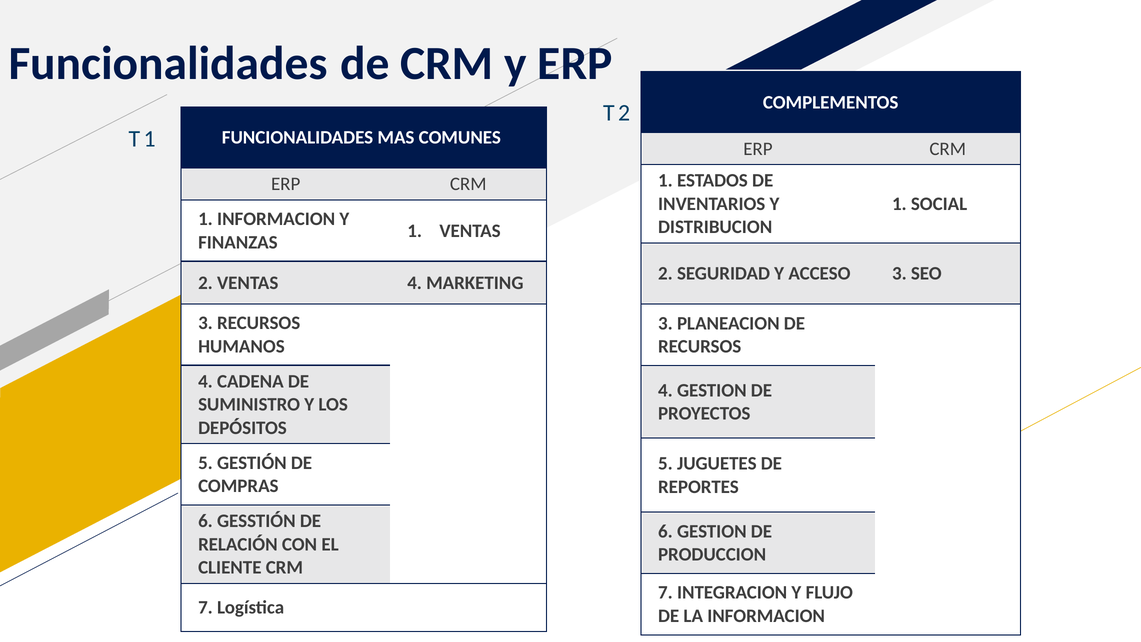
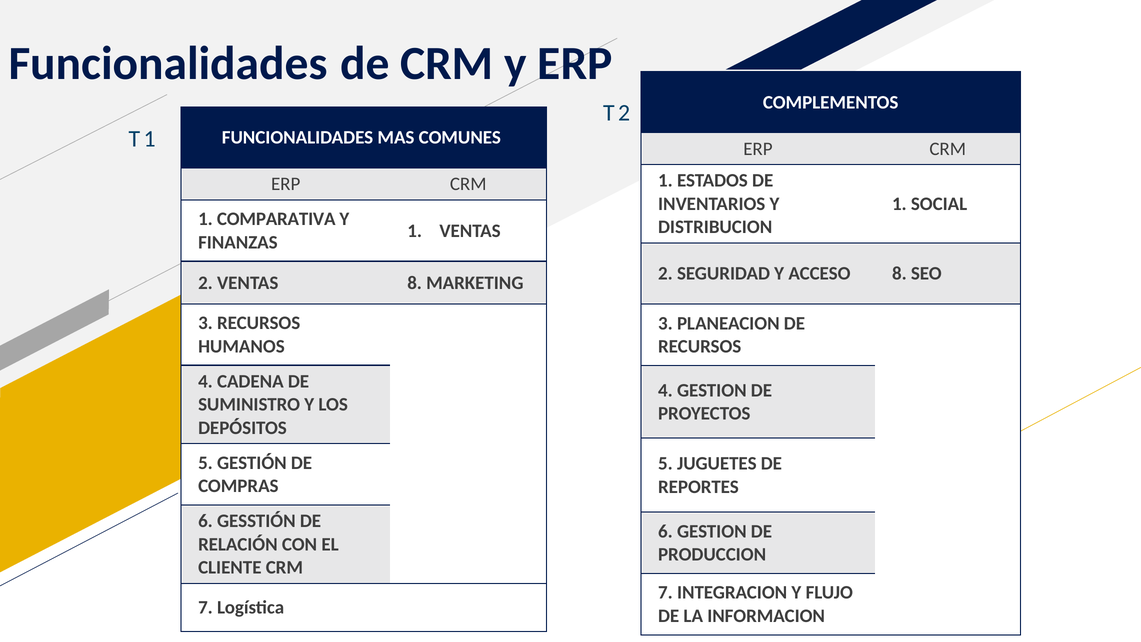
1 INFORMACION: INFORMACION -> COMPARATIVA (276, 219)
ACCESO 3: 3 -> 8 (899, 274)
VENTAS 4: 4 -> 8 (415, 283)
